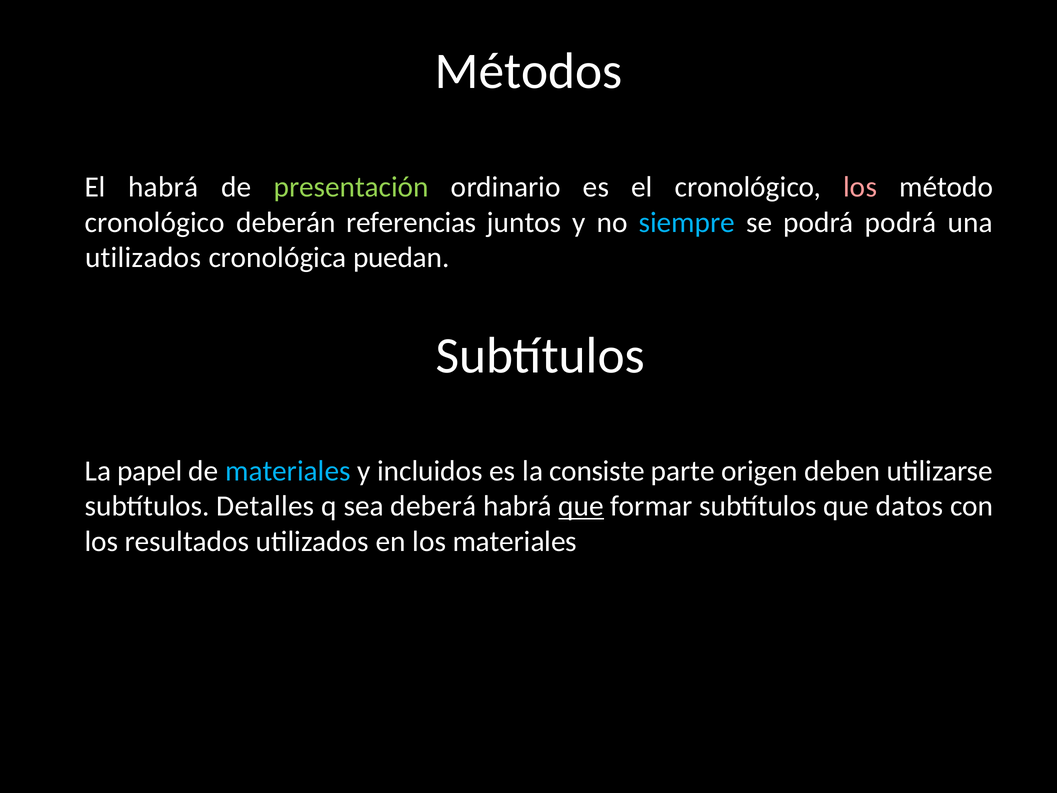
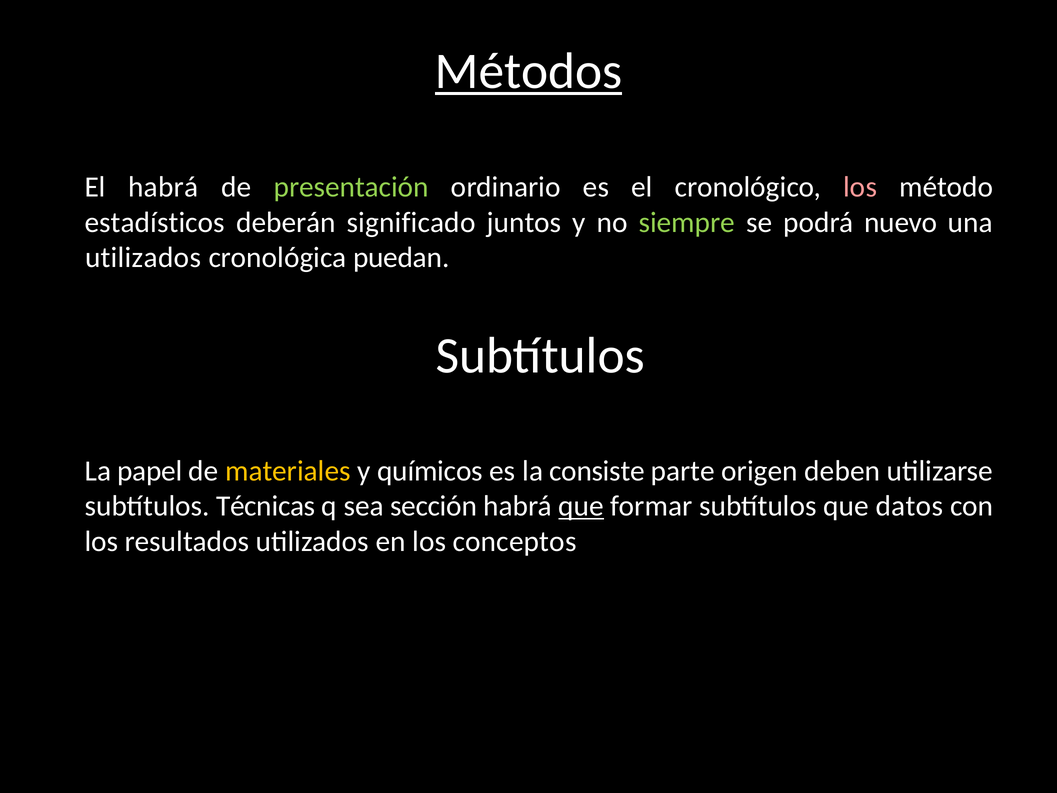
Métodos underline: none -> present (529, 71)
cronológico: cronológico -> estadísticos (155, 222)
referencias: referencias -> significado (411, 222)
siempre colour: light blue -> light green (687, 222)
podrá podrá: podrá -> nuevo (901, 222)
materiales colour: light blue -> yellow (288, 471)
incluidos: incluidos -> químicos (430, 471)
Detalles: Detalles -> Técnicas (266, 506)
deberá: deberá -> sección (434, 506)
los materiales: materiales -> conceptos (515, 541)
